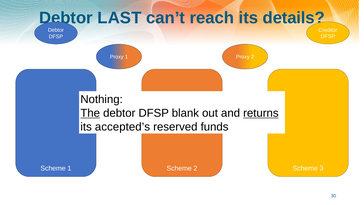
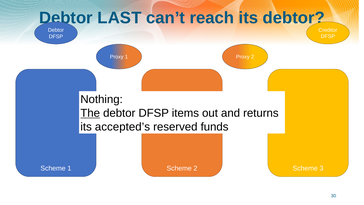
its details: details -> debtor (294, 18)
blank: blank -> items (185, 113)
returns underline: present -> none (261, 113)
